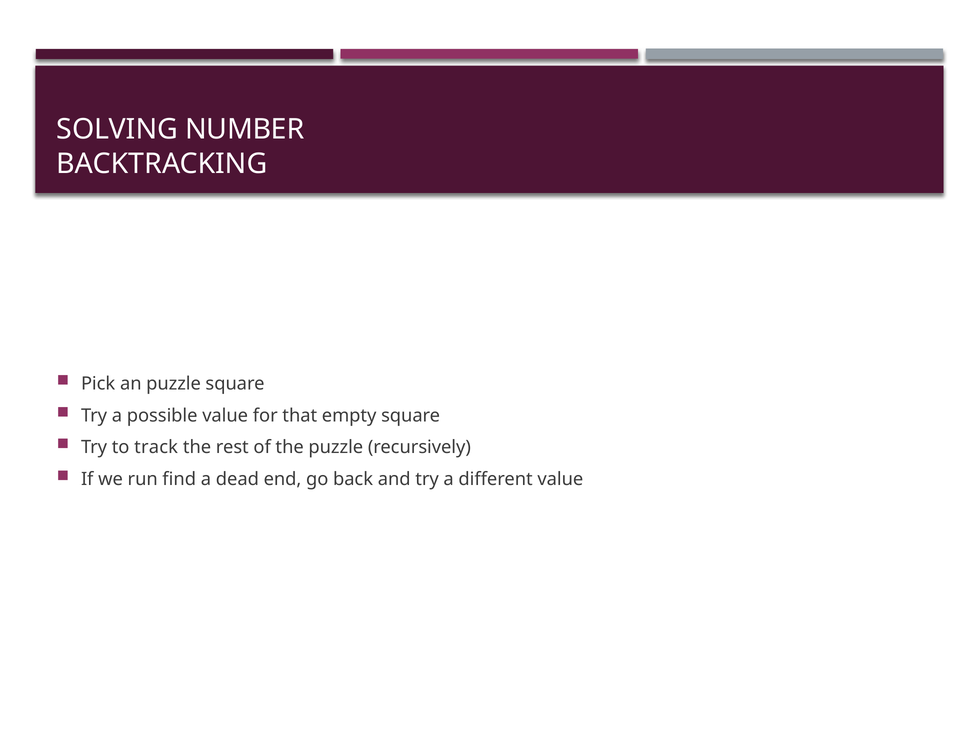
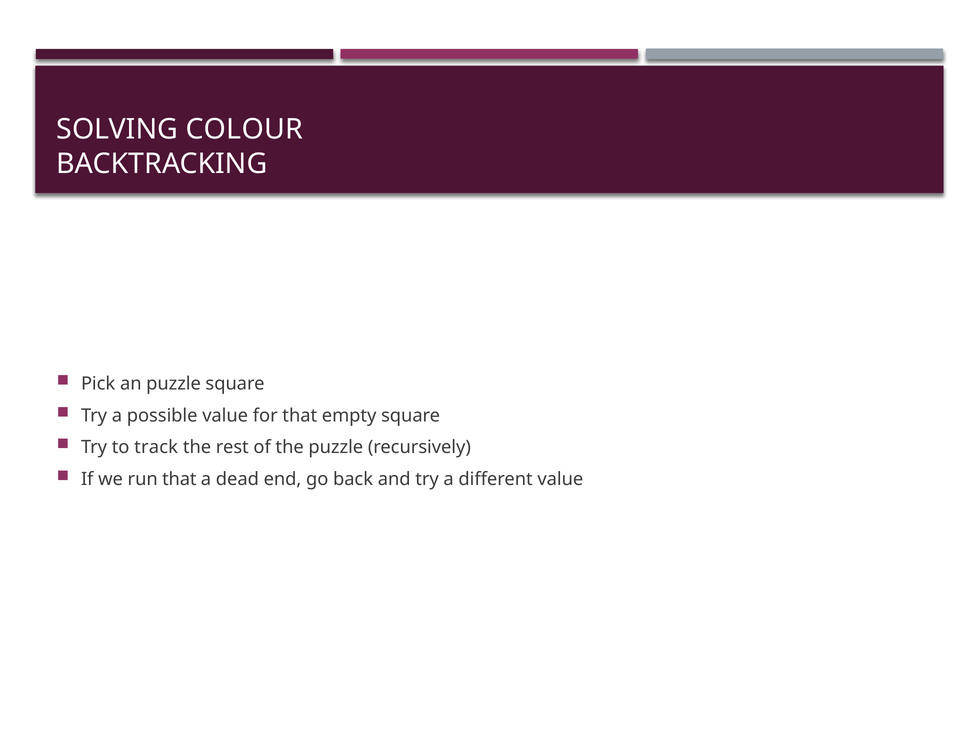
NUMBER: NUMBER -> COLOUR (244, 129)
run find: find -> that (179, 479)
